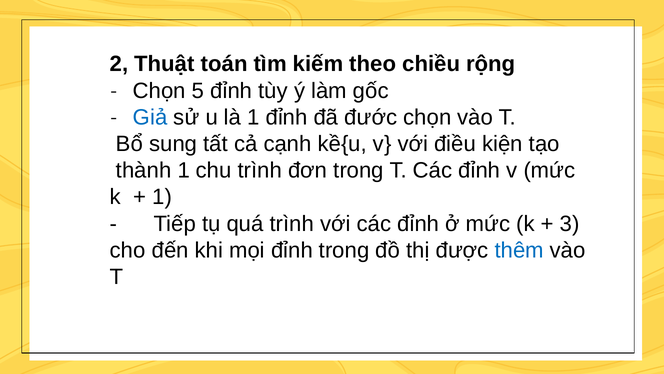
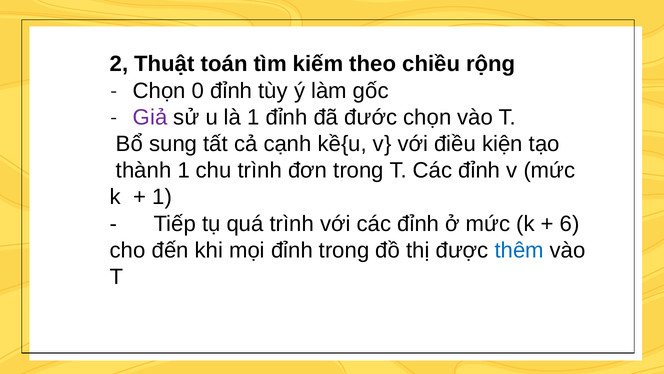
5: 5 -> 0 (198, 91)
Giả colour: blue -> purple (150, 117)
3: 3 -> 6 (570, 223)
